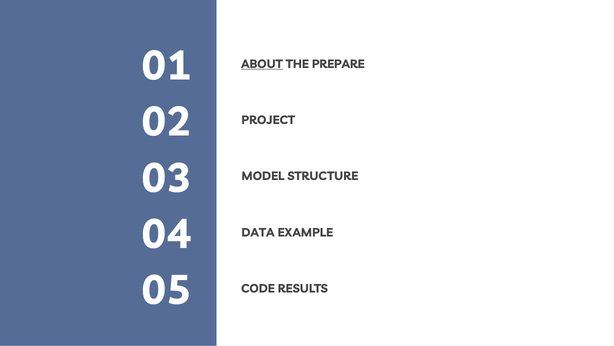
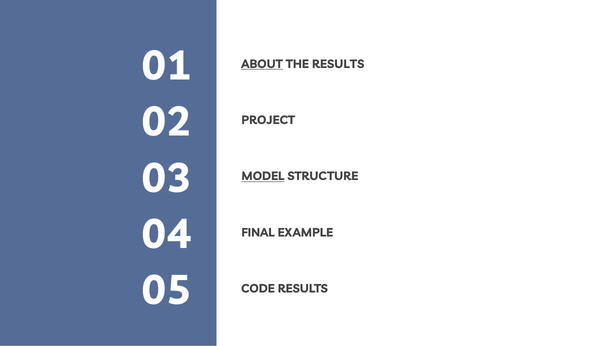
THE PREPARE: PREPARE -> RESULTS (338, 64)
MODEL underline: none -> present (263, 176)
DATA: DATA -> FINAL (258, 232)
